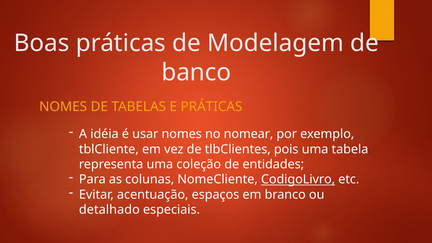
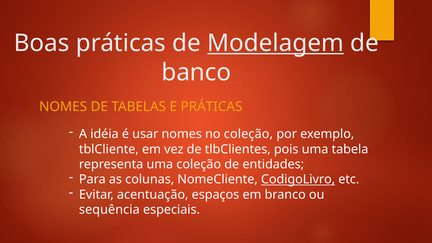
Modelagem underline: none -> present (275, 43)
no nomear: nomear -> coleção (248, 134)
detalhado: detalhado -> sequência (109, 210)
